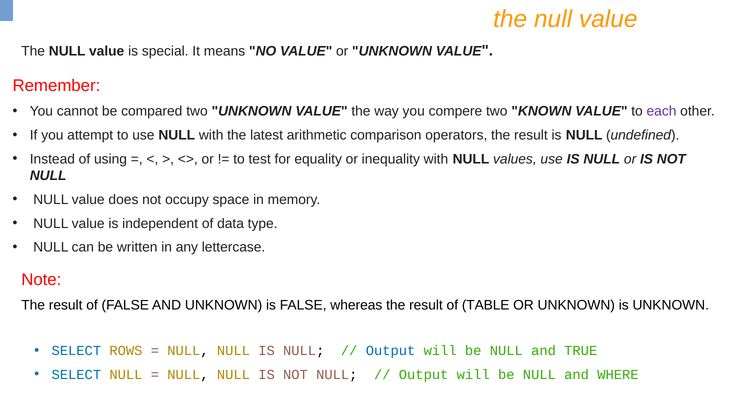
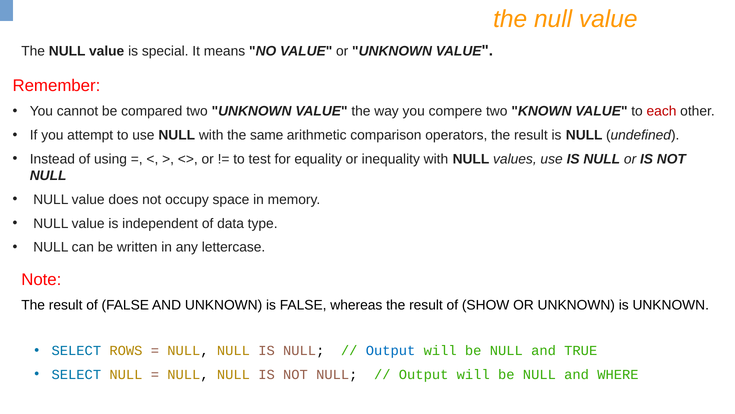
each colour: purple -> red (662, 111)
latest: latest -> same (267, 135)
TABLE: TABLE -> SHOW (486, 305)
